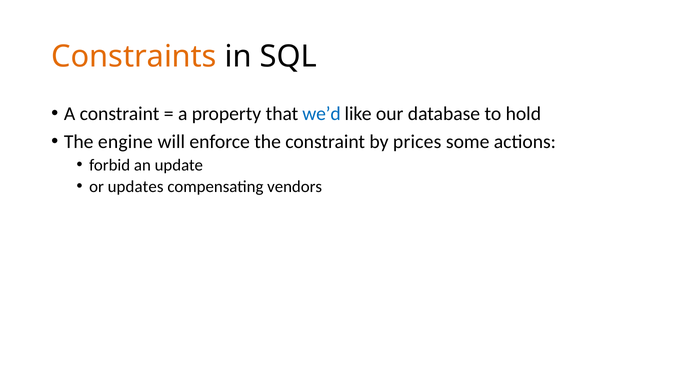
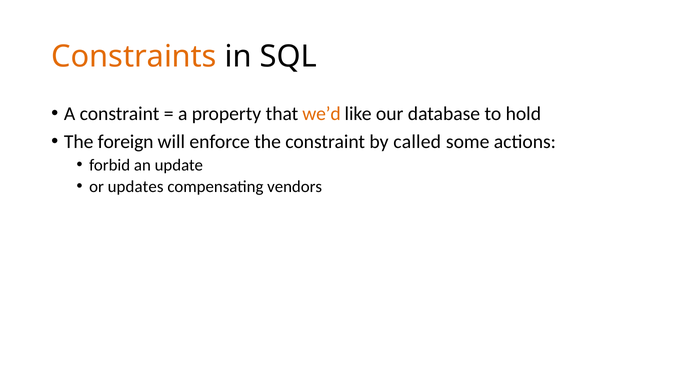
we’d colour: blue -> orange (322, 114)
engine: engine -> foreign (126, 142)
prices: prices -> called (417, 142)
